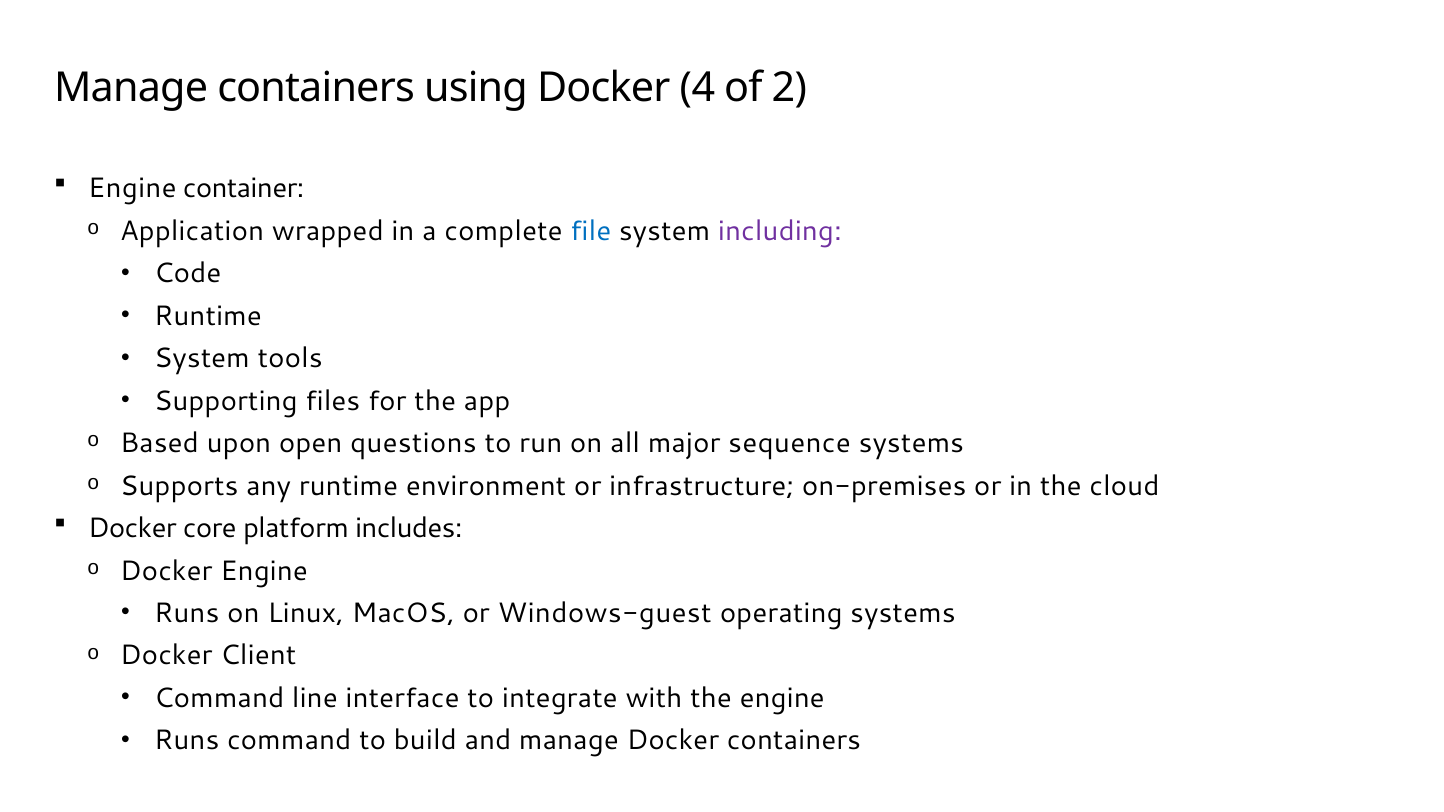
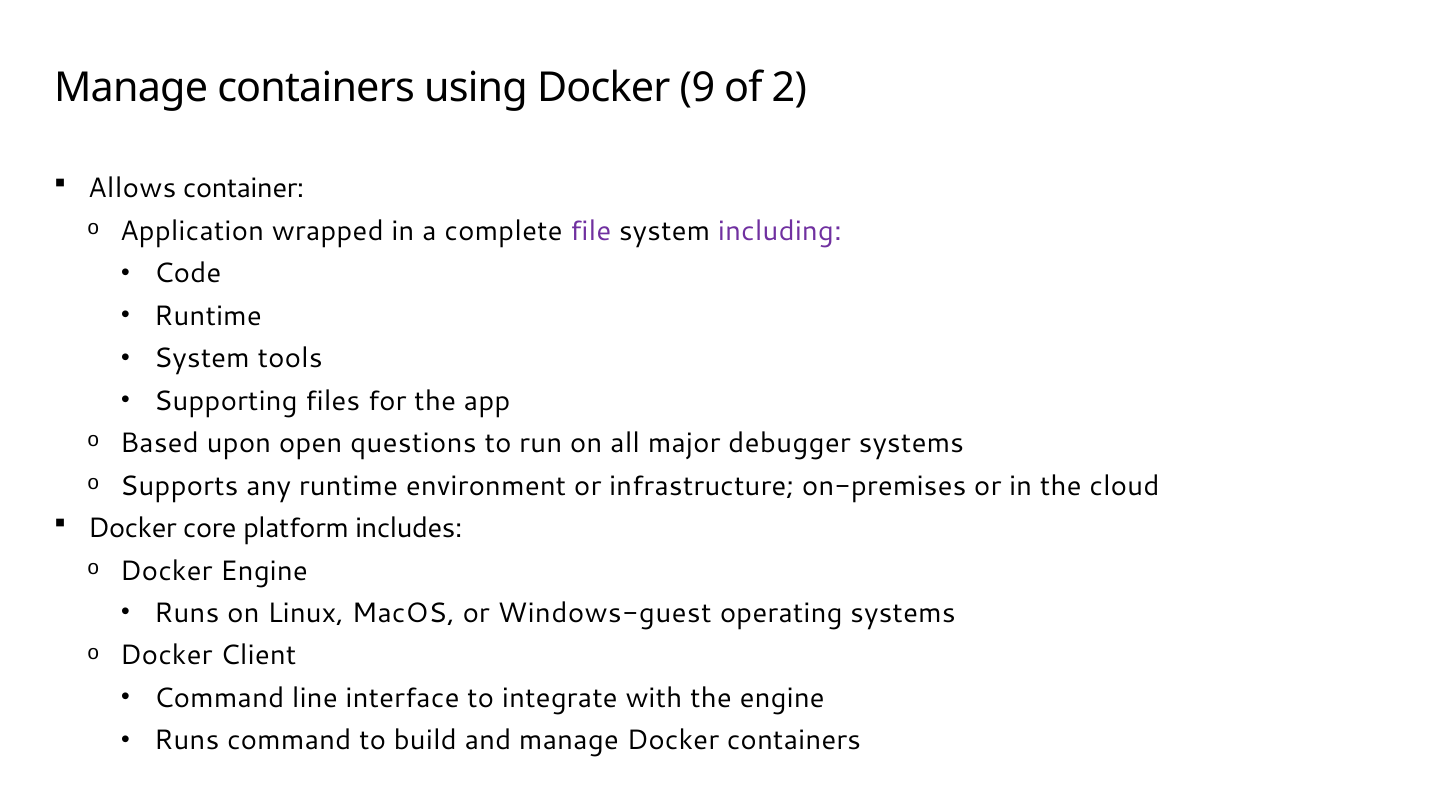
4: 4 -> 9 (697, 88)
Engine: Engine -> Allows (132, 189)
file colour: blue -> purple (591, 231)
sequence: sequence -> debugger (790, 443)
